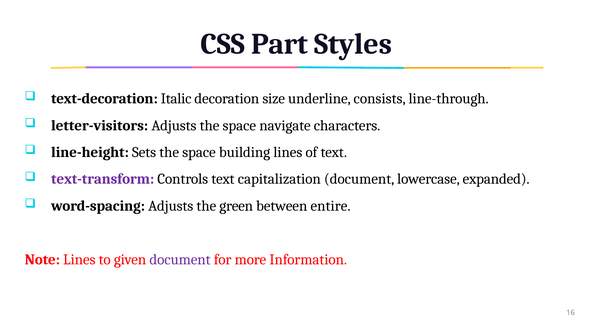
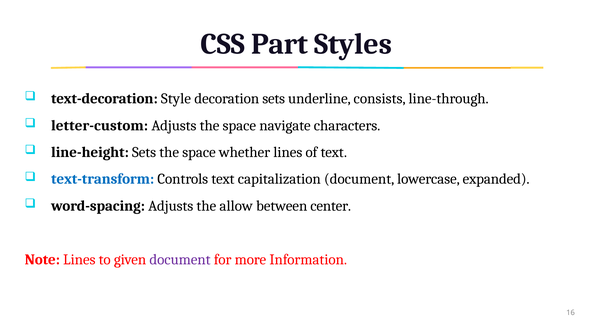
Italic: Italic -> Style (176, 99)
decoration size: size -> sets (274, 99)
letter-visitors: letter-visitors -> letter-custom (100, 126)
building: building -> whether (245, 152)
text-transform colour: purple -> blue (103, 179)
green: green -> allow (236, 206)
entire: entire -> center (331, 206)
